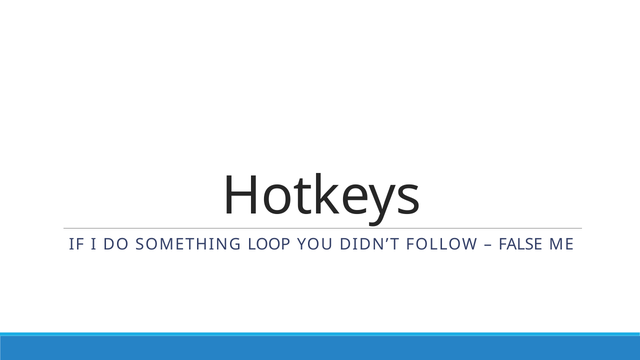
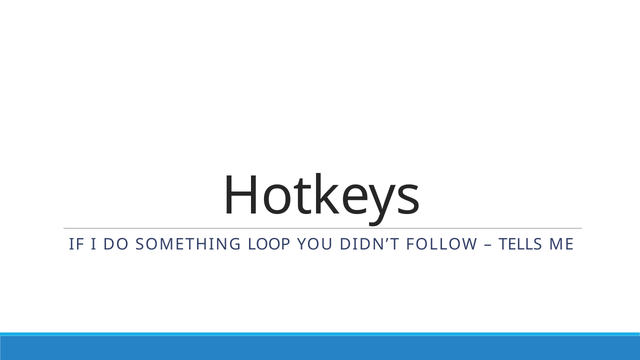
FALSE: FALSE -> TELLS (520, 245)
